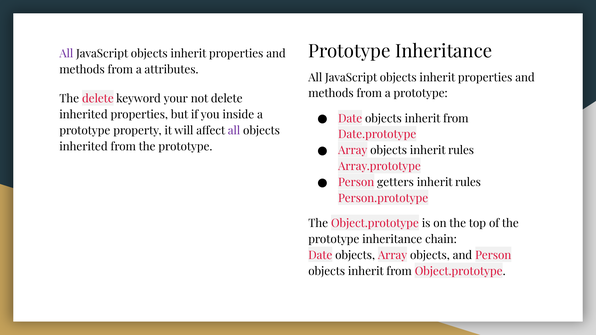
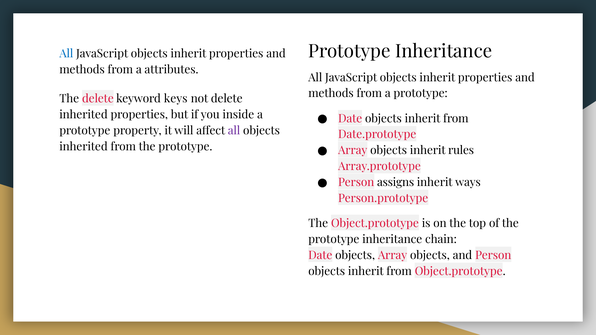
All colour: purple -> blue (66, 54)
your: your -> keys (176, 99)
getters: getters -> assigns (396, 183)
rules: rules -> ways (468, 183)
